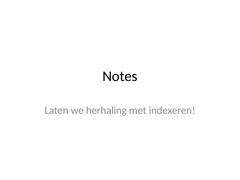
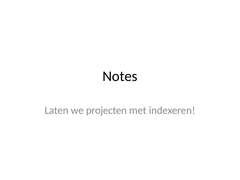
herhaling: herhaling -> projecten (106, 110)
